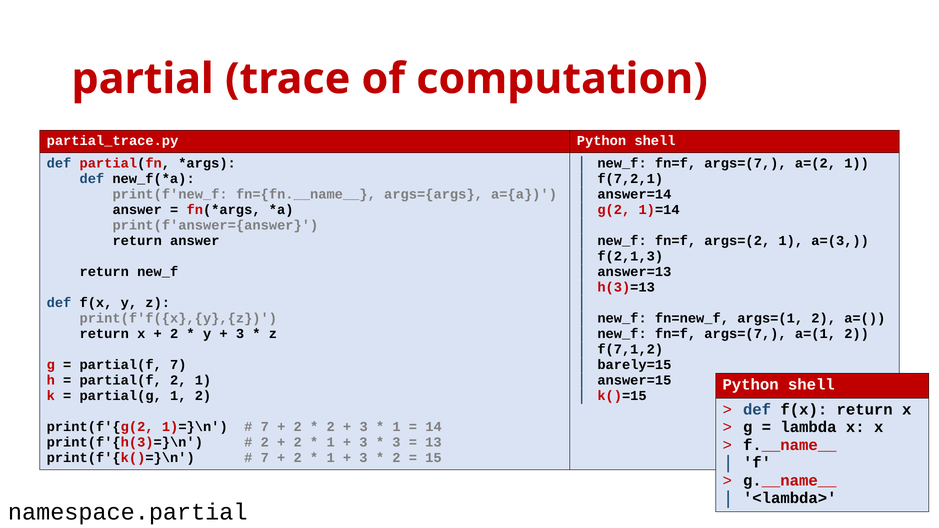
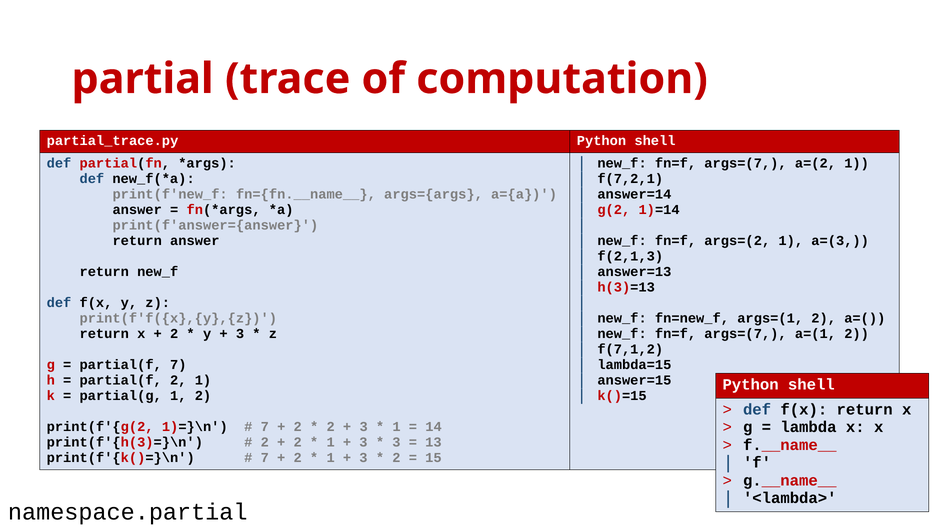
barely=15: barely=15 -> lambda=15 (634, 365)
